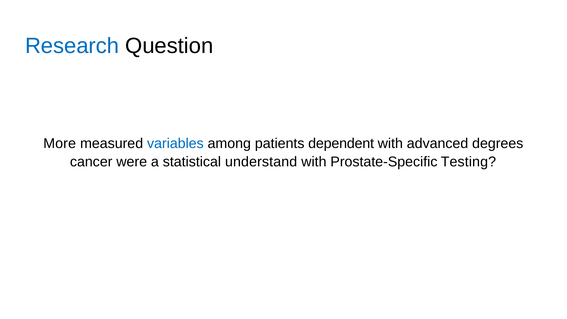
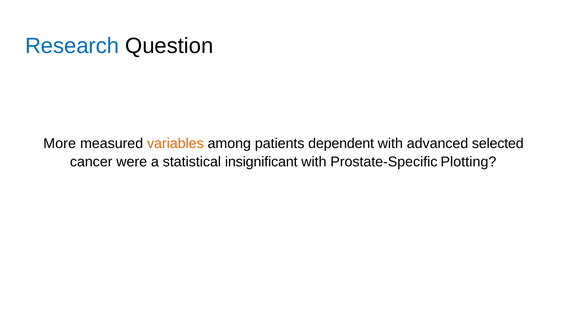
variables colour: blue -> orange (175, 144)
degrees: degrees -> selected (498, 144)
understand: understand -> insignificant (261, 162)
Testing: Testing -> Plotting (468, 162)
